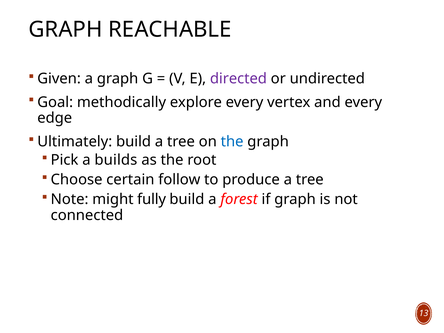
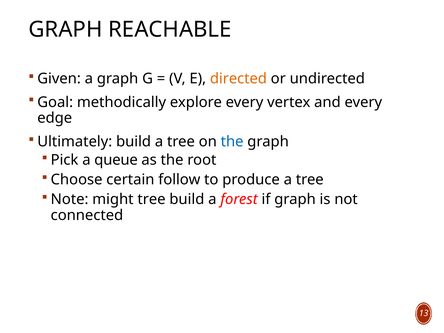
directed colour: purple -> orange (238, 79)
builds: builds -> queue (116, 160)
might fully: fully -> tree (151, 199)
